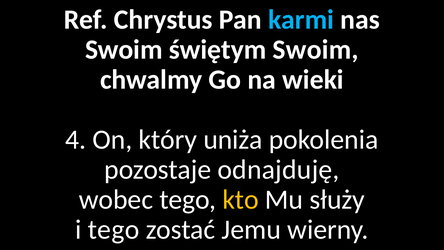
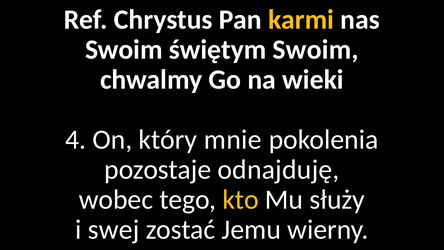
karmi colour: light blue -> yellow (301, 20)
uniża: uniża -> mnie (233, 140)
i tego: tego -> swej (114, 230)
